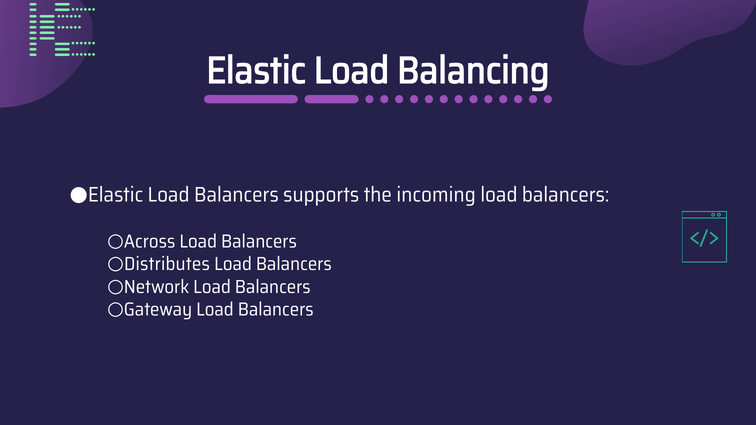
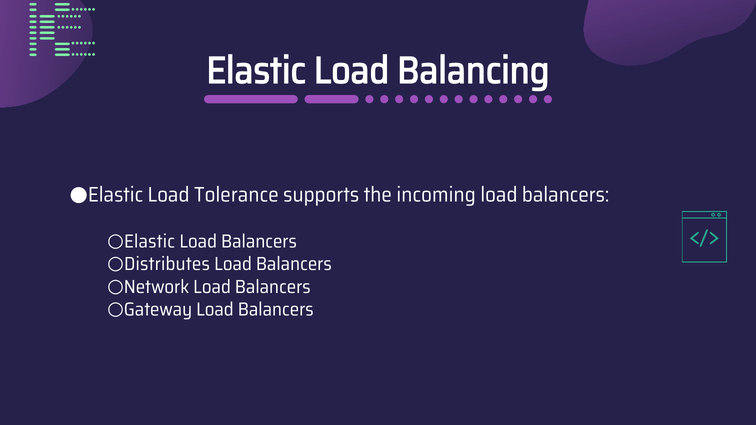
Elastic Load Balancers: Balancers -> Tolerance (236, 195)
Across: Across -> Elastic (150, 242)
